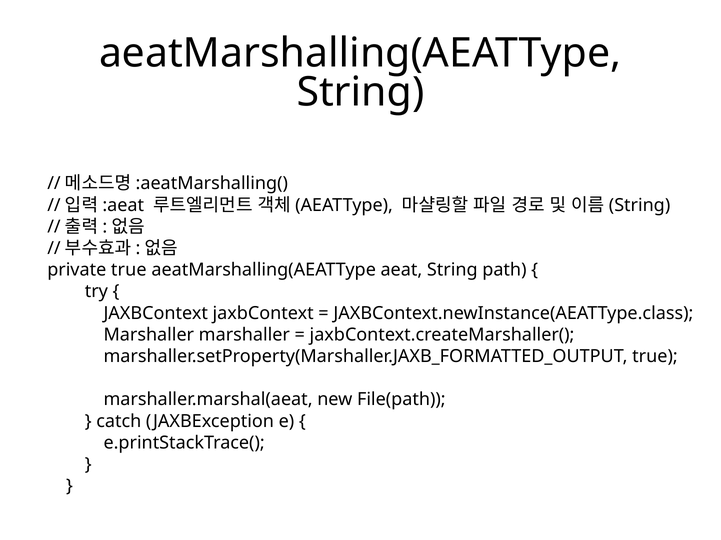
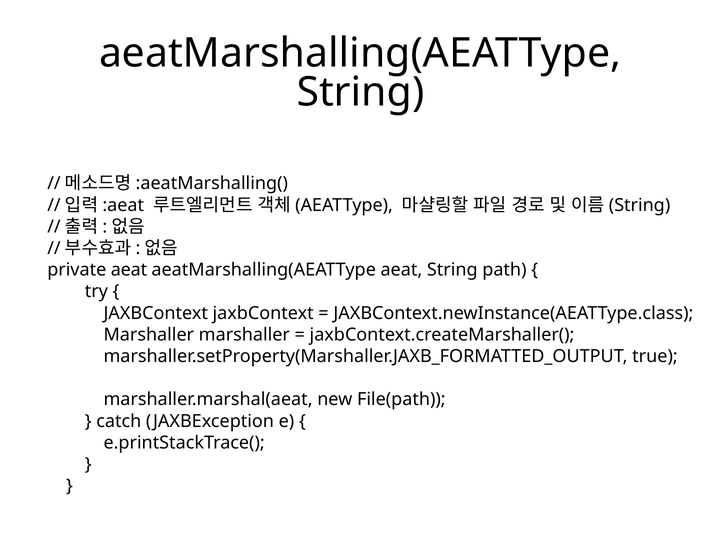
private true: true -> aeat (129, 270)
